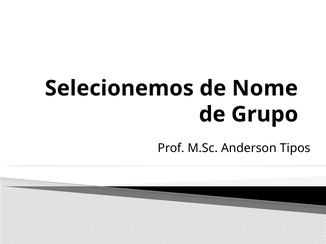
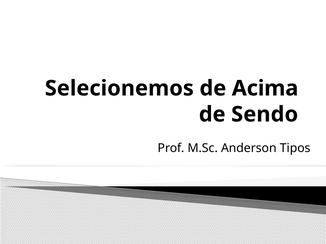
Nome: Nome -> Acima (265, 88)
Grupo: Grupo -> Sendo (265, 115)
